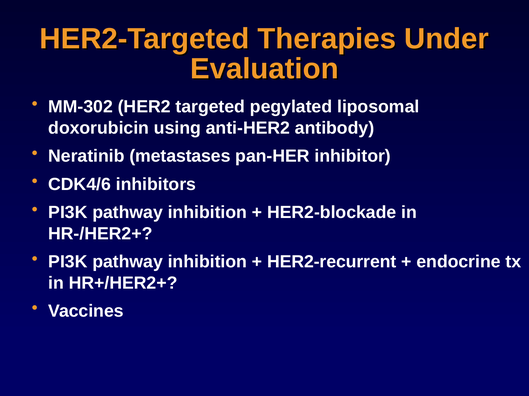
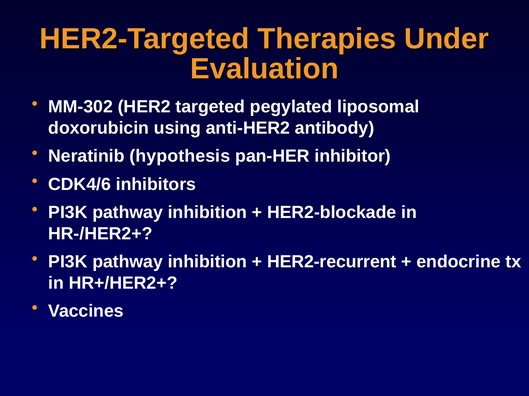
metastases: metastases -> hypothesis (180, 156)
